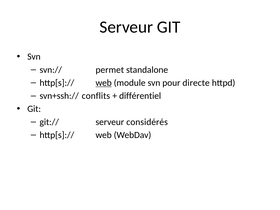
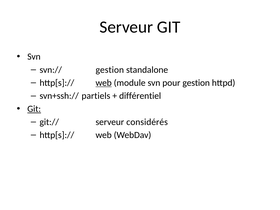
svn:// permet: permet -> gestion (110, 70)
pour directe: directe -> gestion (196, 83)
conflits: conflits -> partiels (96, 96)
Git underline: none -> present (34, 109)
